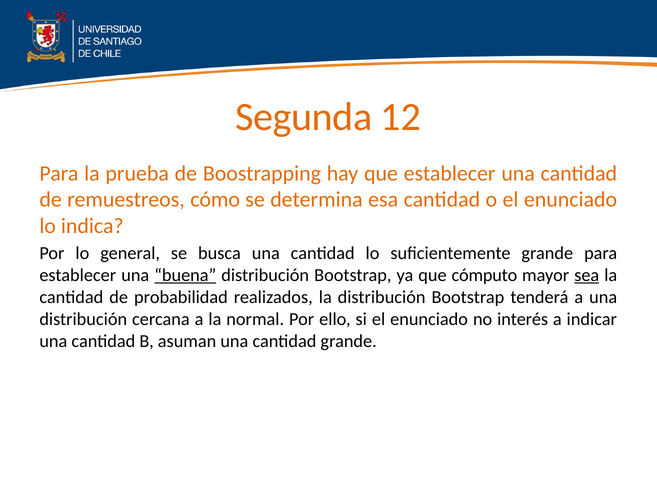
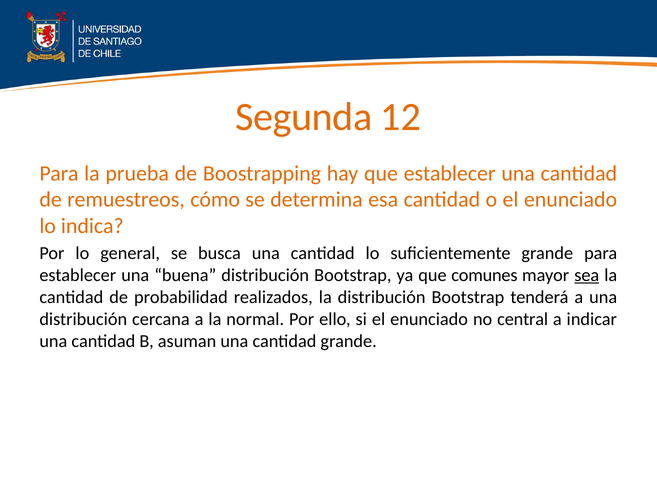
buena underline: present -> none (185, 275)
cómputo: cómputo -> comunes (484, 275)
interés: interés -> central (523, 319)
